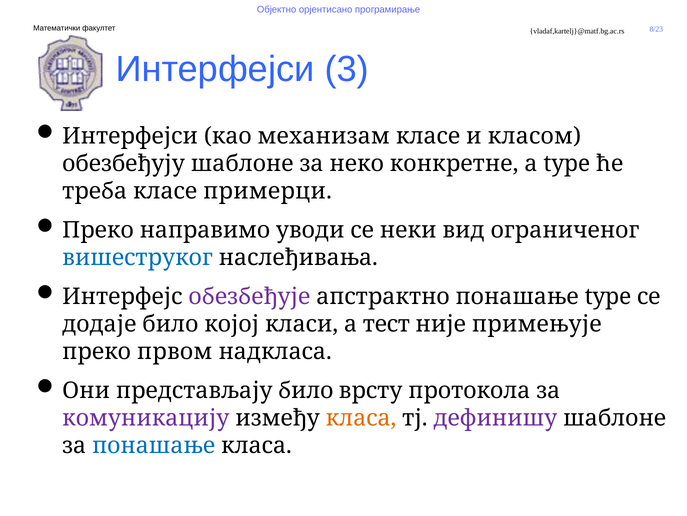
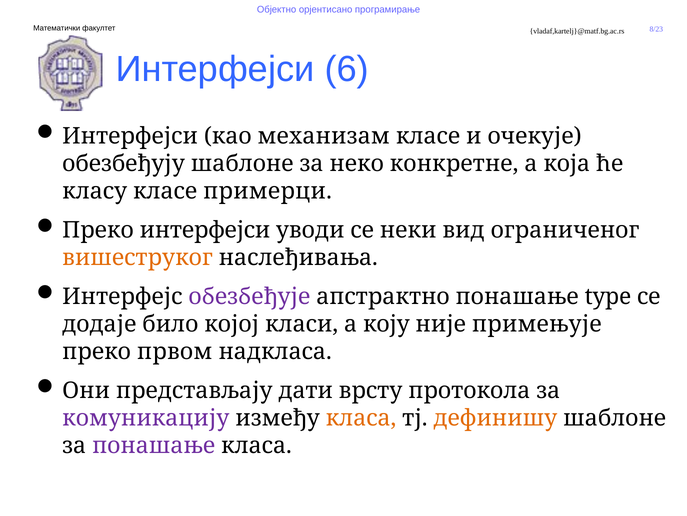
3: 3 -> 6 (347, 69)
класом: класом -> очекује (535, 136)
а type: type -> која (567, 163)
треба: треба -> класу (95, 191)
Преко направимо: направимо -> интерфејси (205, 230)
вишеструког colour: blue -> orange (138, 257)
тест: тест -> коју (386, 323)
представљају било: било -> дати (306, 390)
дефинишу colour: purple -> orange (495, 417)
понашање colour: blue -> purple (154, 445)
